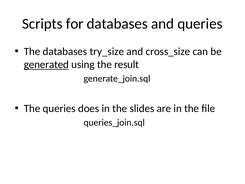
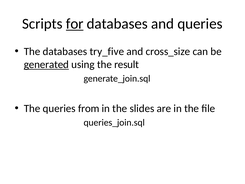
for underline: none -> present (75, 24)
try_size: try_size -> try_five (107, 51)
does: does -> from (89, 108)
